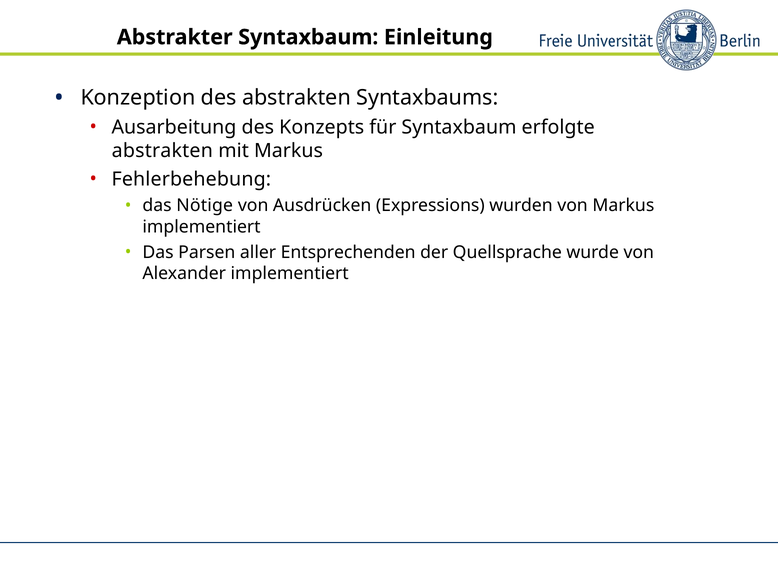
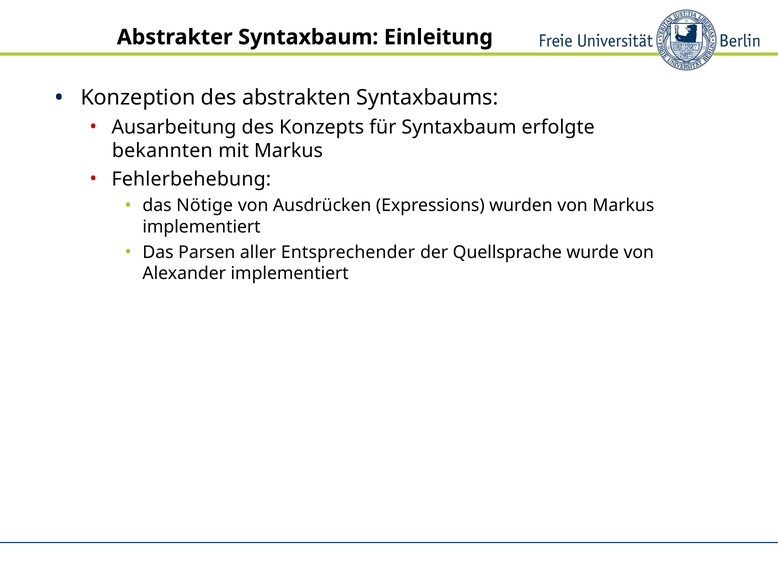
abstrakten: abstrakten -> bekannten (162, 151)
Entsprechenden: Entsprechenden -> Entsprechender (348, 253)
